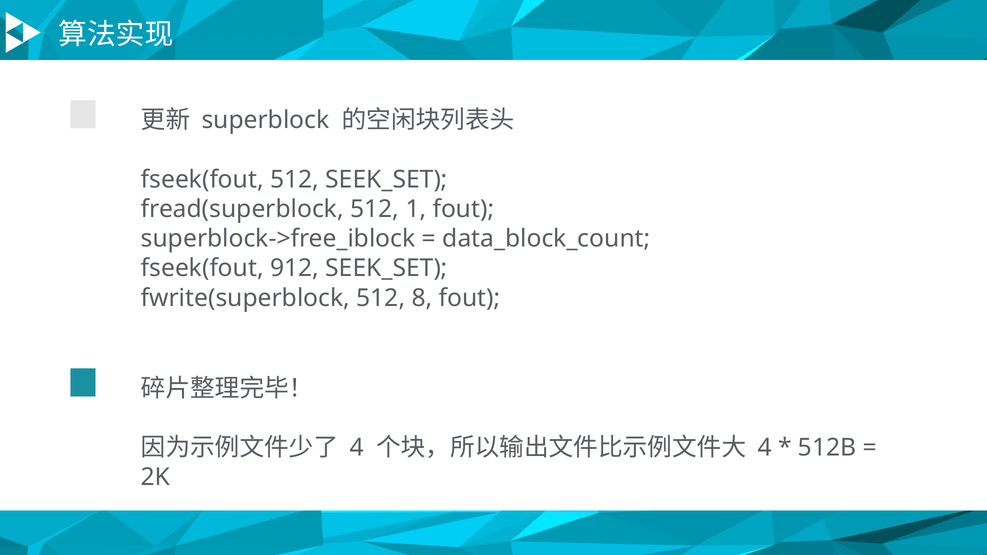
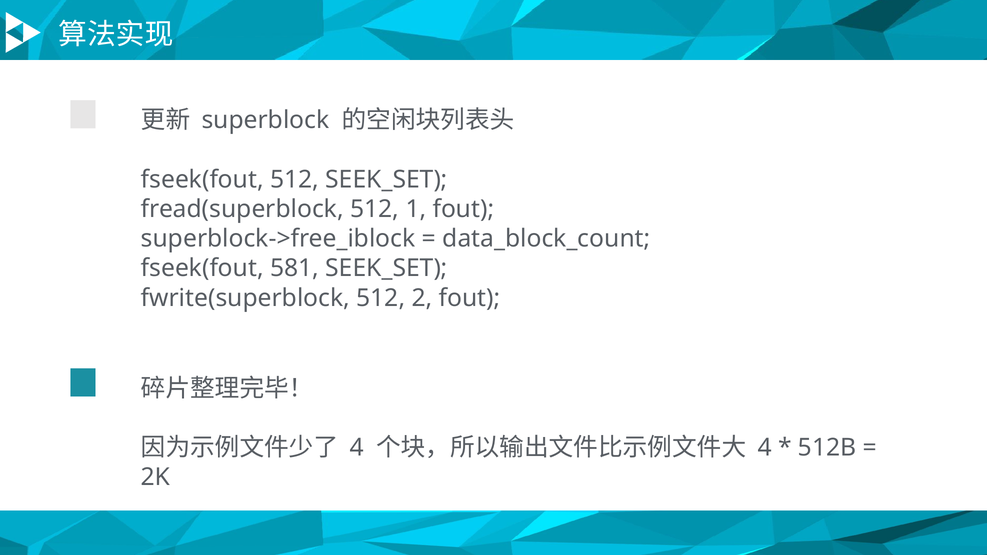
912: 912 -> 581 (295, 268)
8: 8 -> 2 (422, 298)
